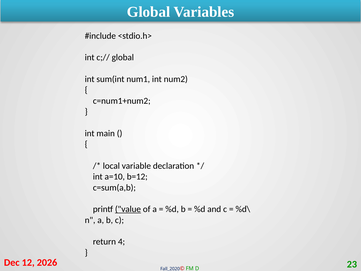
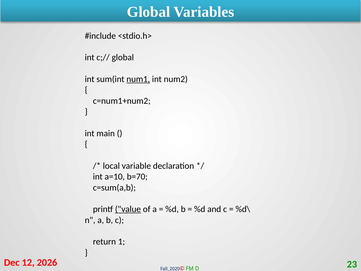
num1 underline: none -> present (138, 79)
b=12: b=12 -> b=70 (137, 177)
4: 4 -> 1 (122, 242)
